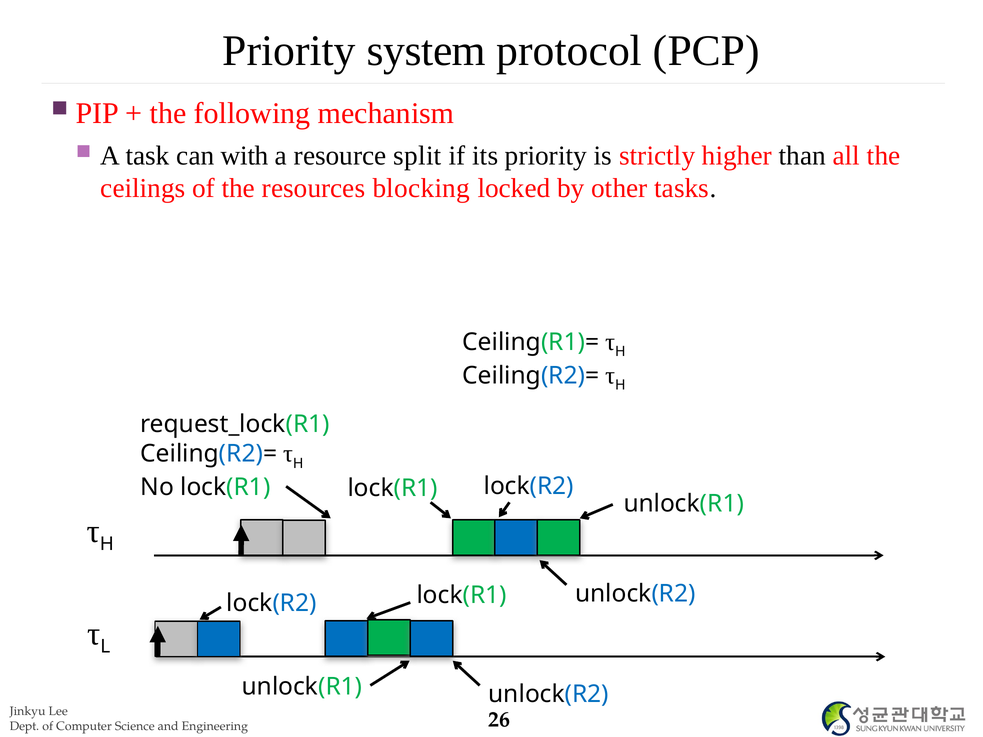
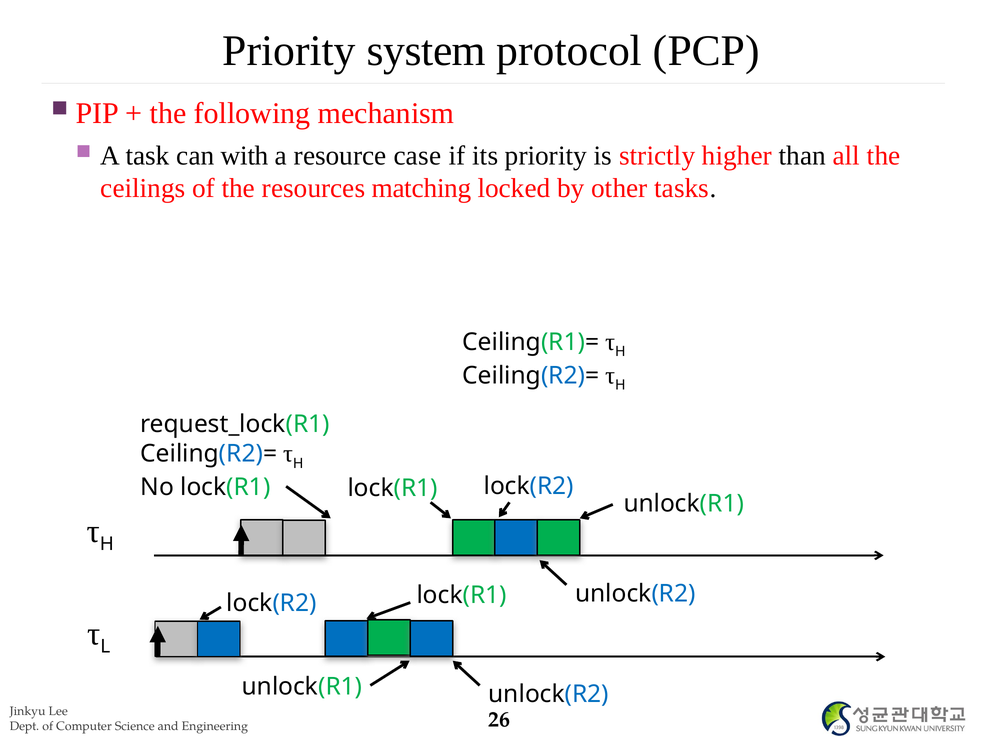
split: split -> case (417, 156)
blocking: blocking -> matching (422, 188)
